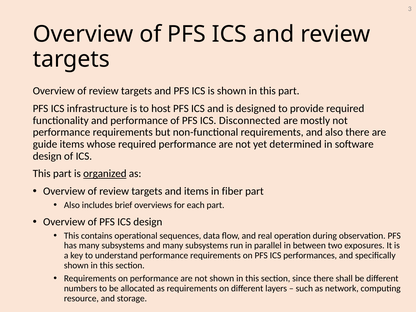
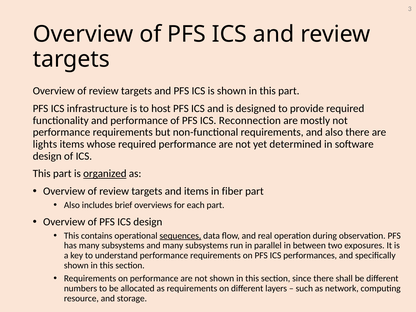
Disconnected: Disconnected -> Reconnection (250, 120)
guide: guide -> lights (45, 144)
sequences underline: none -> present (180, 236)
